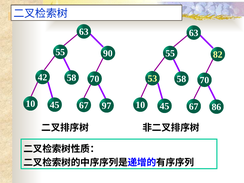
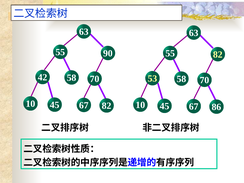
67 97: 97 -> 82 (107, 106)
